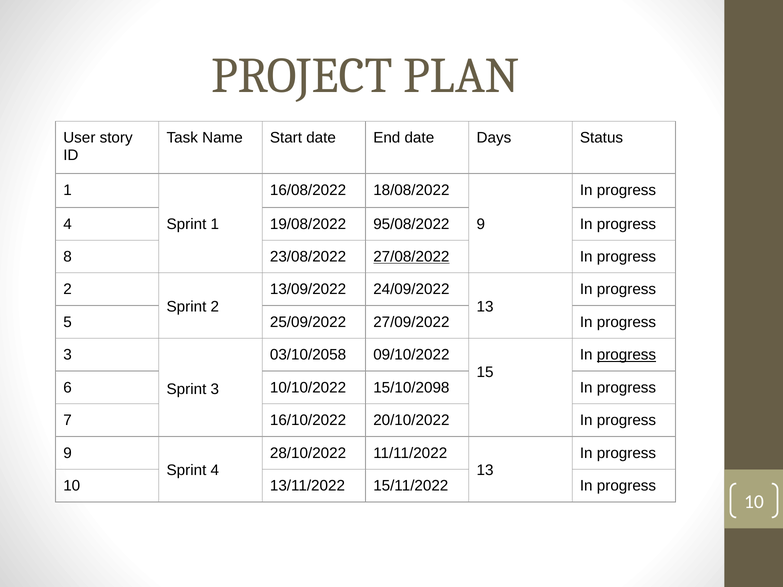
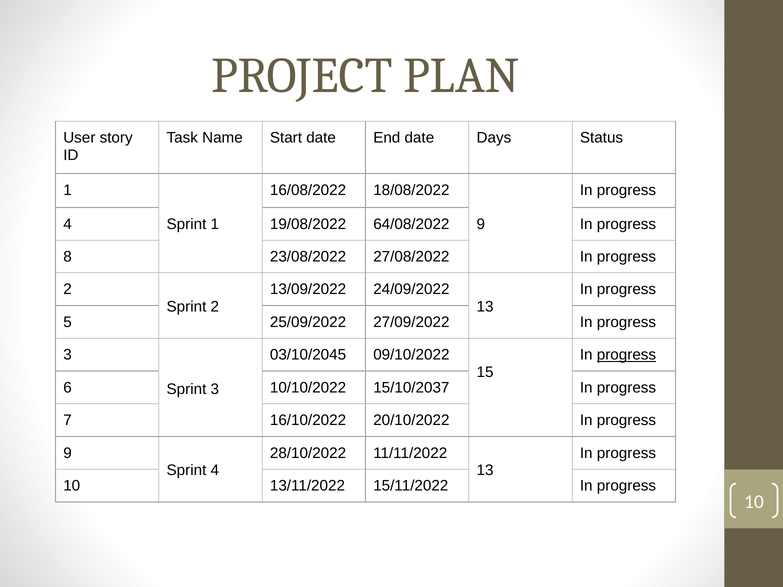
95/08/2022: 95/08/2022 -> 64/08/2022 (411, 224)
27/08/2022 underline: present -> none (411, 257)
03/10/2058: 03/10/2058 -> 03/10/2045 (308, 355)
15/10/2098: 15/10/2098 -> 15/10/2037 (411, 388)
